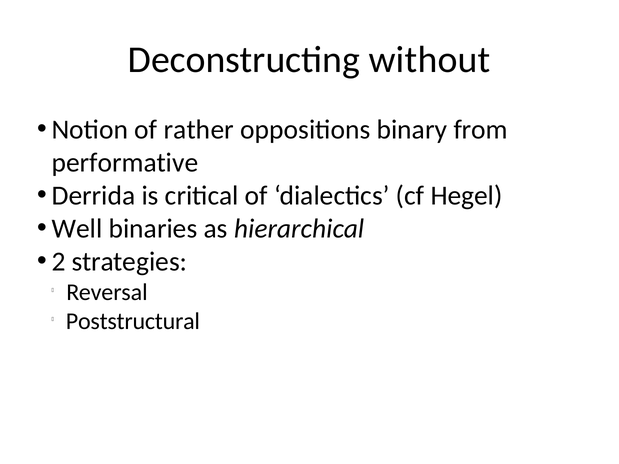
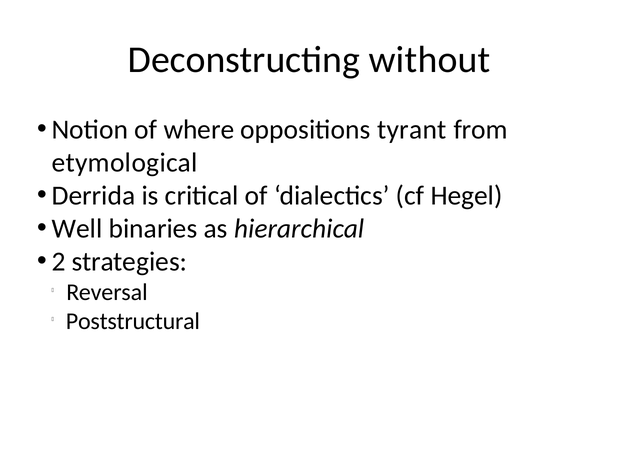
rather: rather -> where (199, 130)
binary: binary -> tyrant (412, 130)
performative: performative -> etymological (125, 163)
